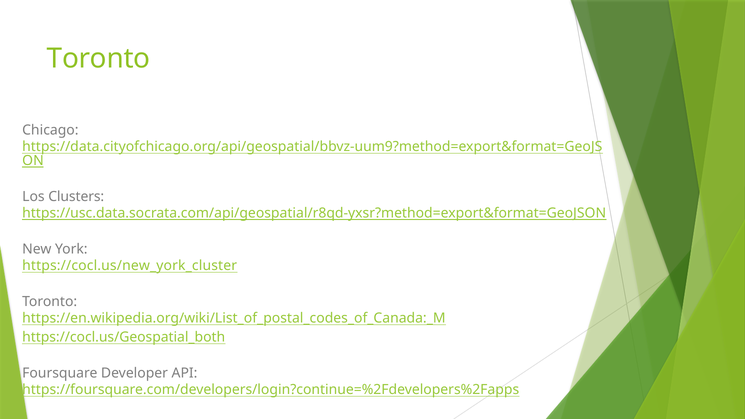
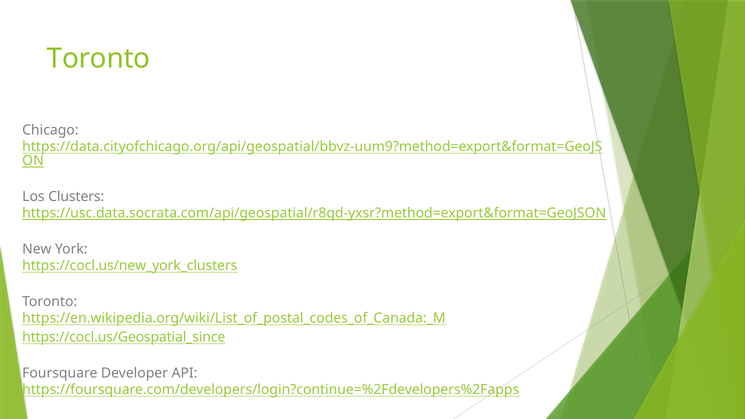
https://cocl.us/new_york_cluster: https://cocl.us/new_york_cluster -> https://cocl.us/new_york_clusters (130, 266)
https://cocl.us/Geospatial_both: https://cocl.us/Geospatial_both -> https://cocl.us/Geospatial_since (124, 337)
